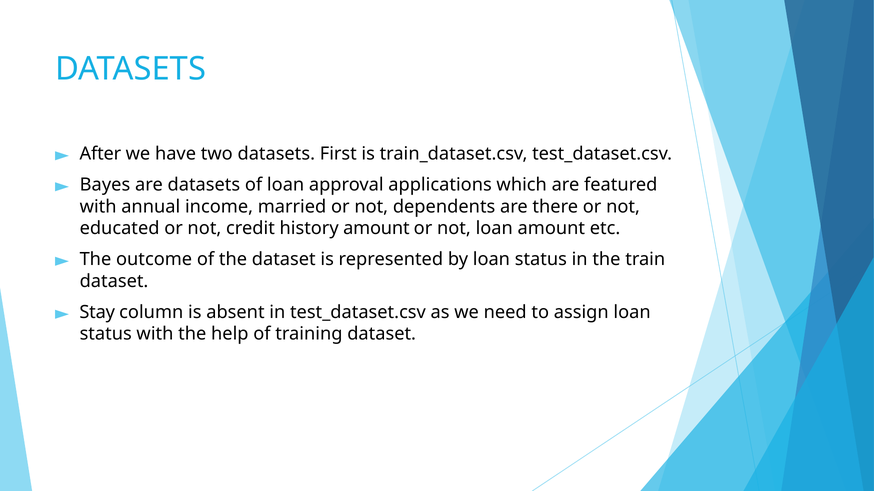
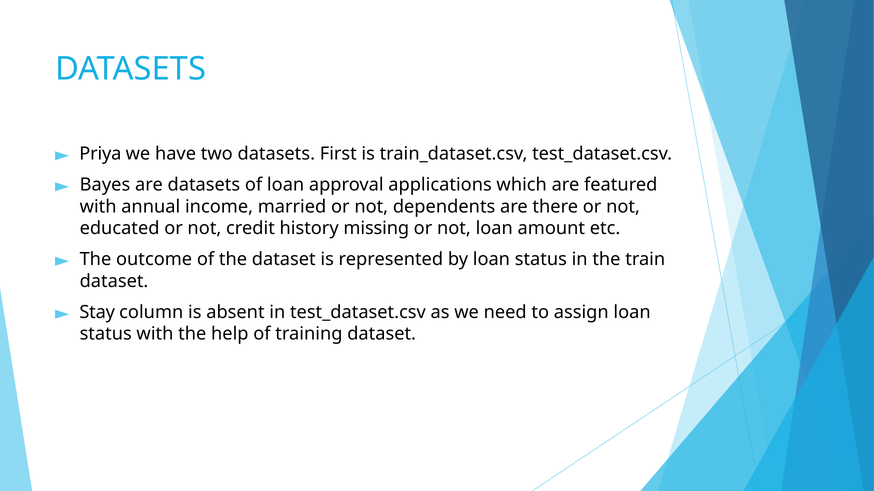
After: After -> Priya (100, 154)
history amount: amount -> missing (376, 229)
